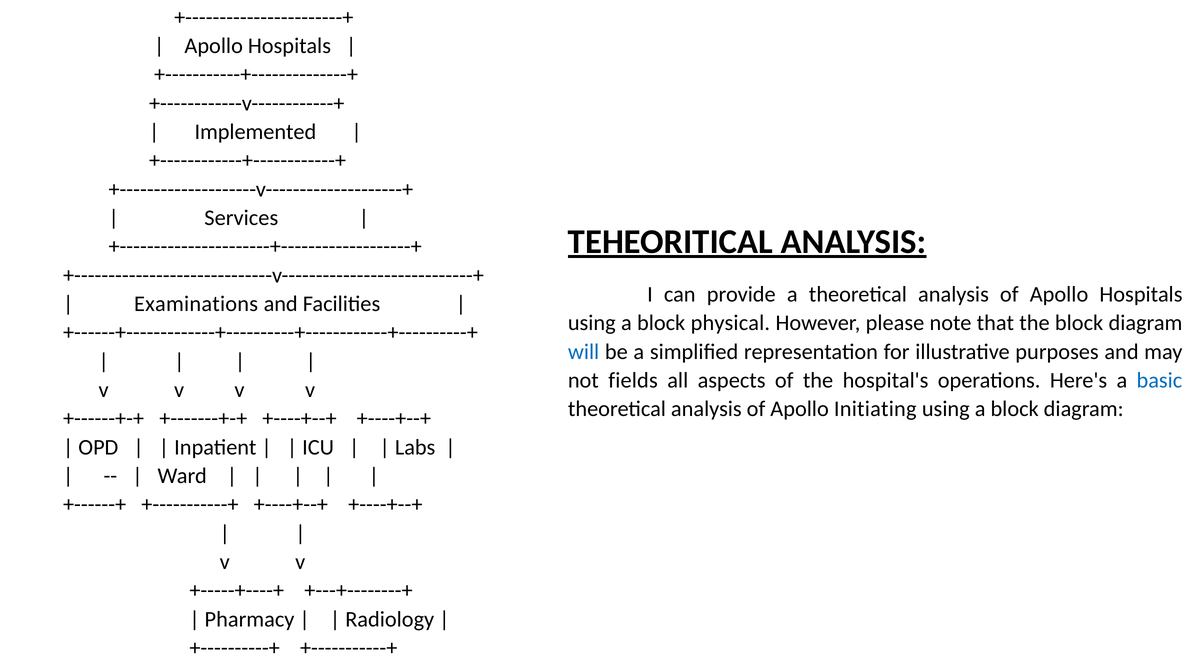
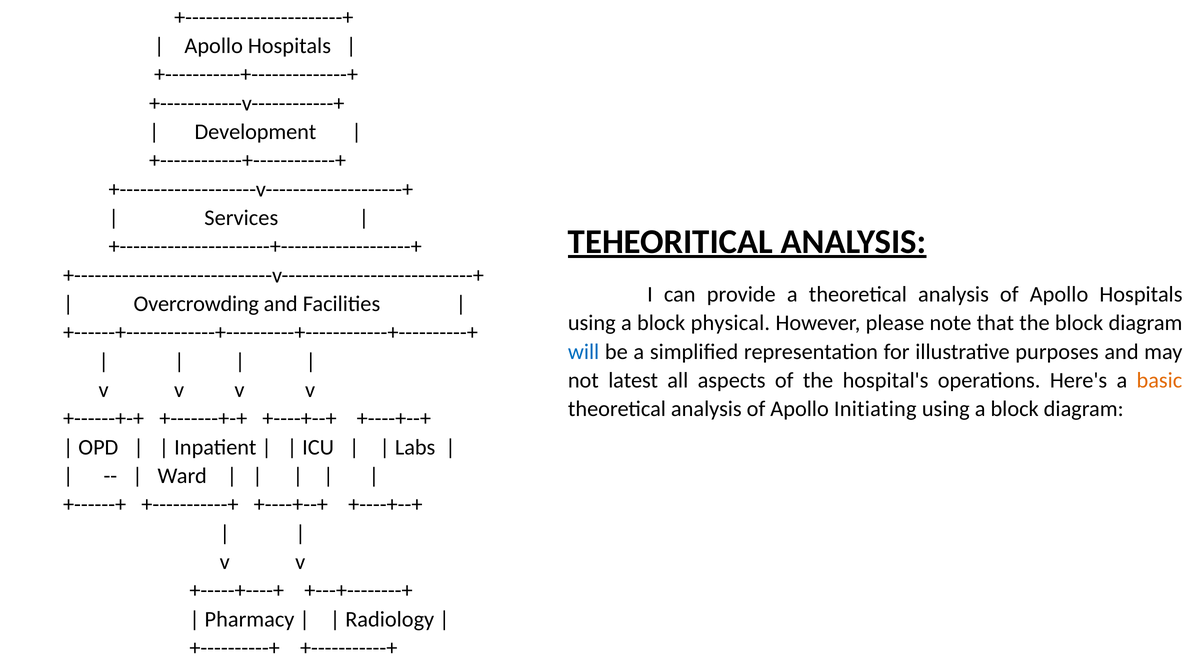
Implemented: Implemented -> Development (255, 132)
Examinations: Examinations -> Overcrowding (196, 304)
fields: fields -> latest (633, 381)
basic colour: blue -> orange (1159, 381)
